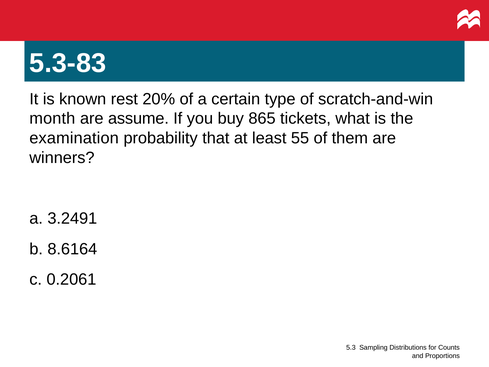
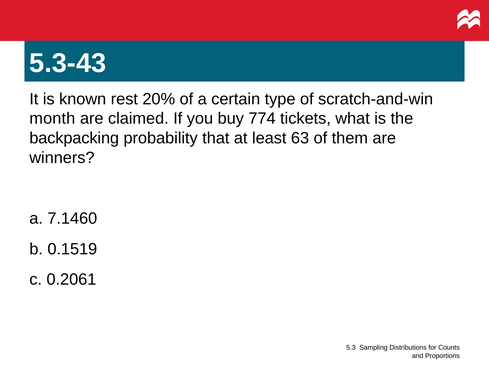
5.3-83: 5.3-83 -> 5.3-43 (68, 63)
assume: assume -> claimed (138, 119)
865: 865 -> 774 (262, 119)
examination: examination -> backpacking (74, 138)
55: 55 -> 63 (300, 138)
3.2491: 3.2491 -> 7.1460 (72, 218)
8.6164: 8.6164 -> 0.1519 (72, 249)
